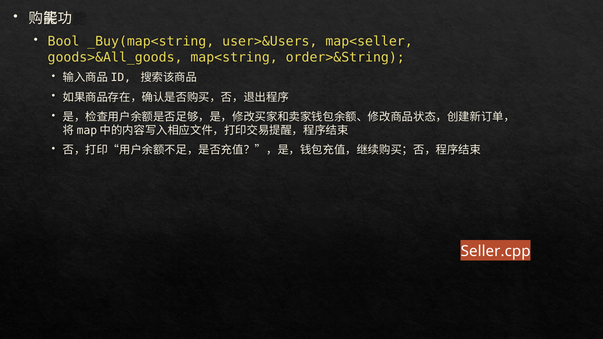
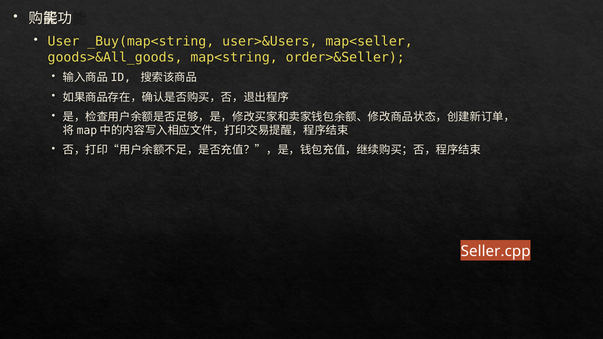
Bool: Bool -> User (63, 41)
order>&String: order>&String -> order>&Seller (345, 57)
